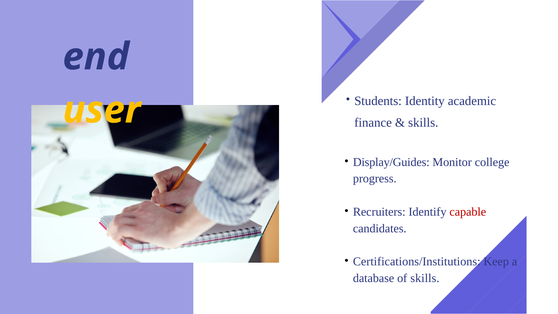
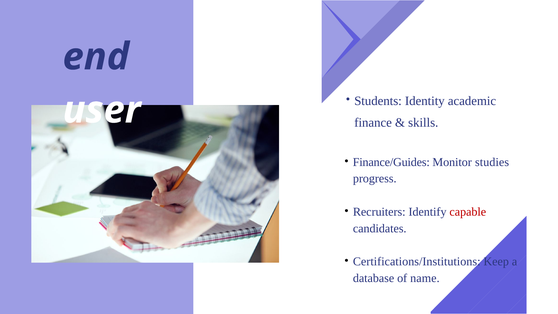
user colour: yellow -> white (102, 110)
Display/Guides: Display/Guides -> Finance/Guides (391, 162)
college: college -> studies (492, 162)
of skills: skills -> name (425, 278)
